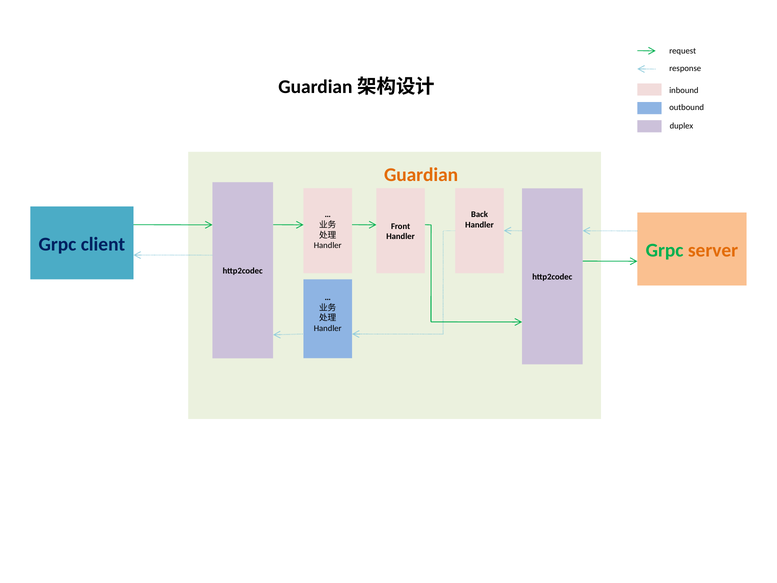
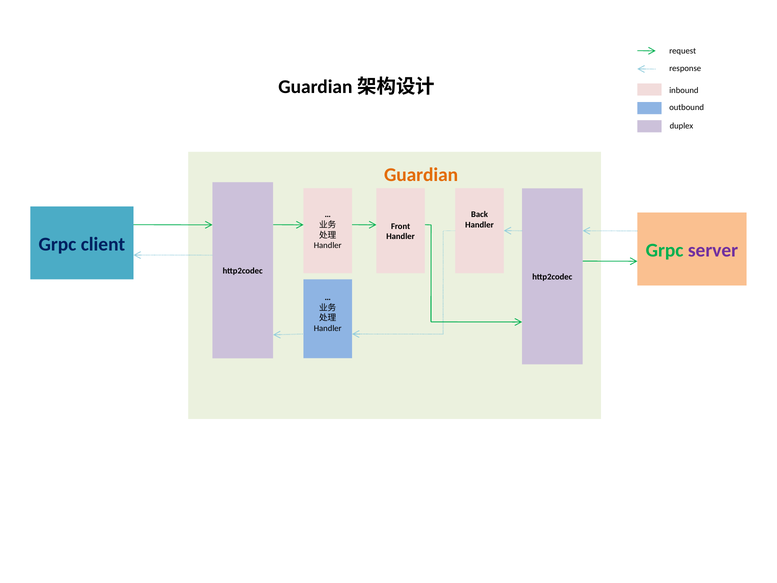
server colour: orange -> purple (713, 250)
